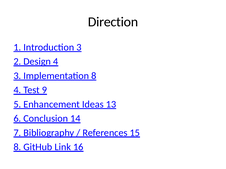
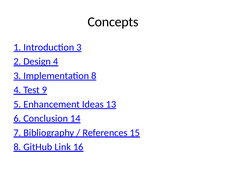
Direction: Direction -> Concepts (113, 22)
